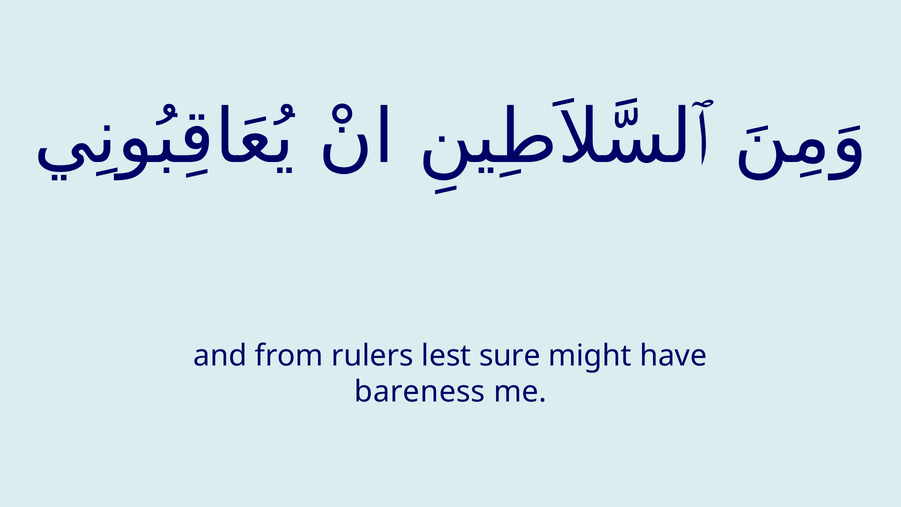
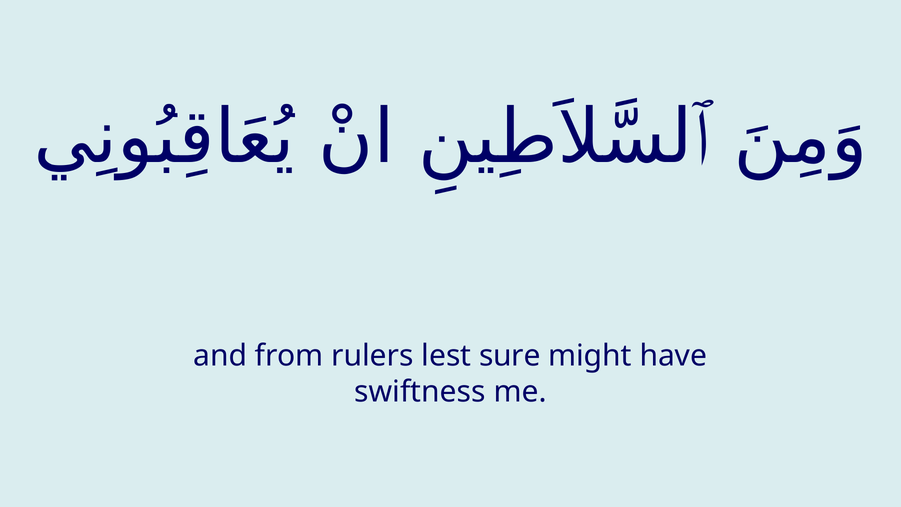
bareness: bareness -> swiftness (420, 392)
